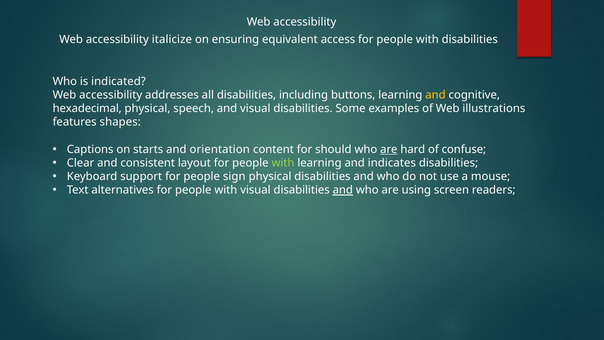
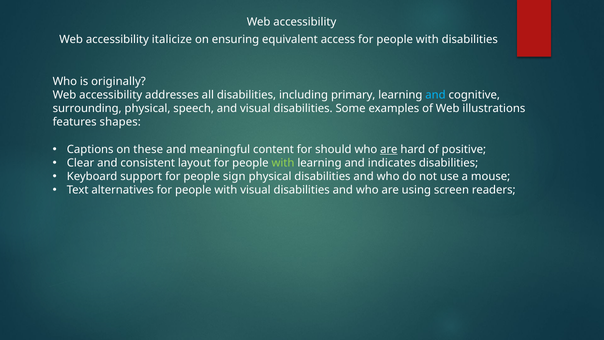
indicated: indicated -> originally (118, 81)
buttons: buttons -> primary (353, 95)
and colour: yellow -> light blue (436, 95)
hexadecimal: hexadecimal -> surrounding (87, 109)
starts: starts -> these (148, 149)
orientation: orientation -> meaningful (220, 149)
confuse: confuse -> positive (464, 149)
and underline: present -> none (343, 190)
